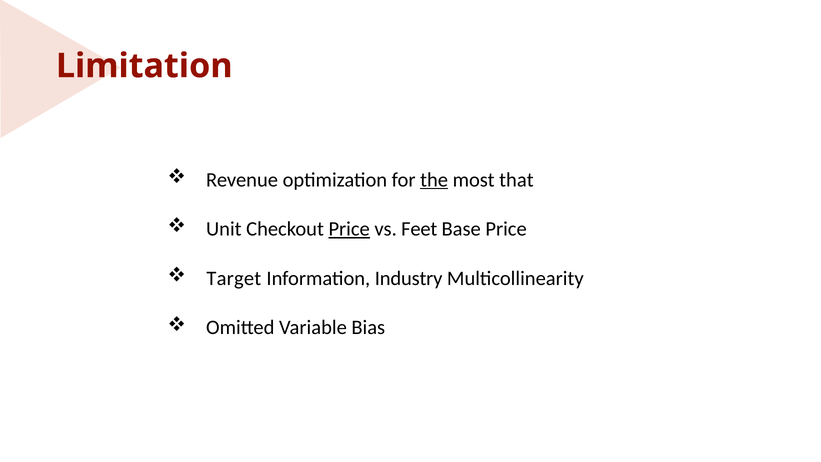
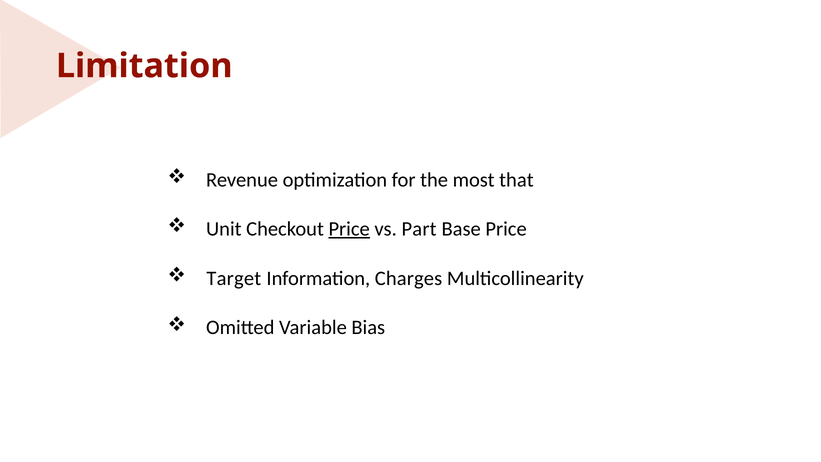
the underline: present -> none (434, 180)
Feet: Feet -> Part (419, 229)
Industry: Industry -> Charges (409, 278)
